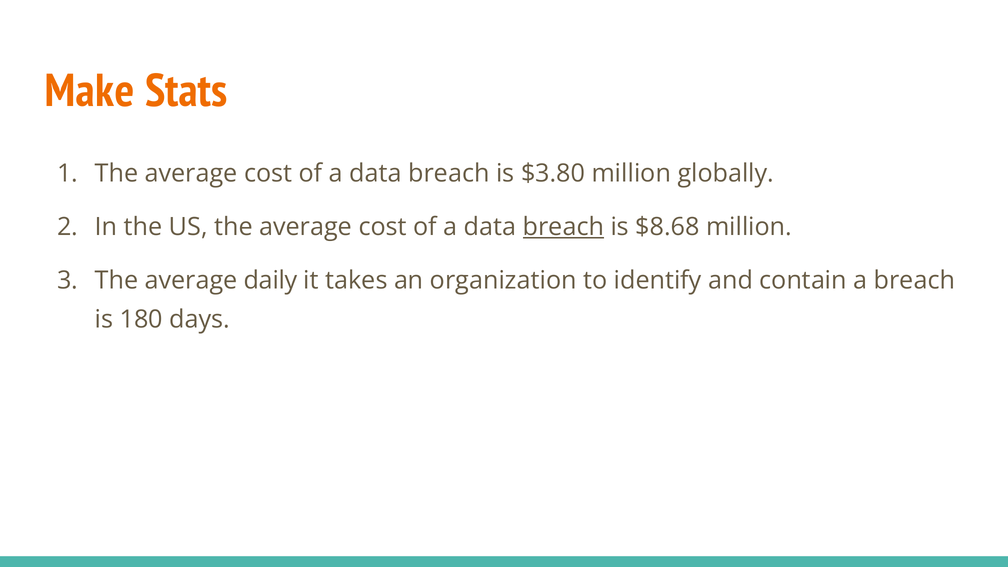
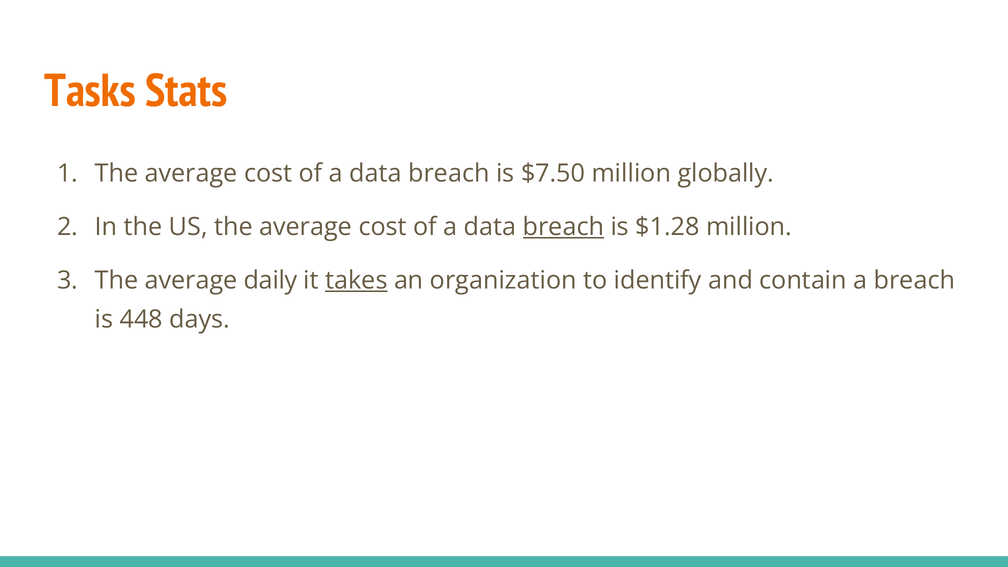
Make: Make -> Tasks (90, 91)
$3.80: $3.80 -> $7.50 (553, 173)
$8.68: $8.68 -> $1.28 (668, 227)
takes underline: none -> present (356, 280)
180: 180 -> 448 (141, 320)
